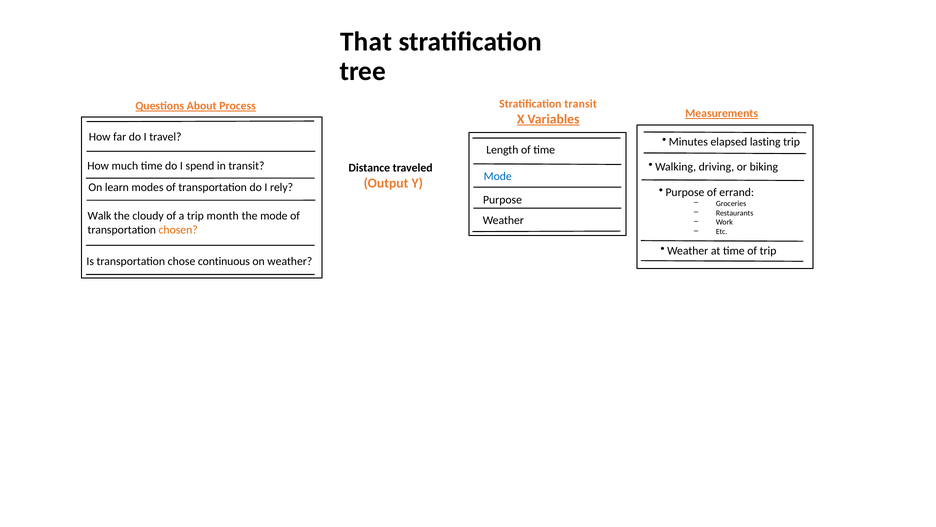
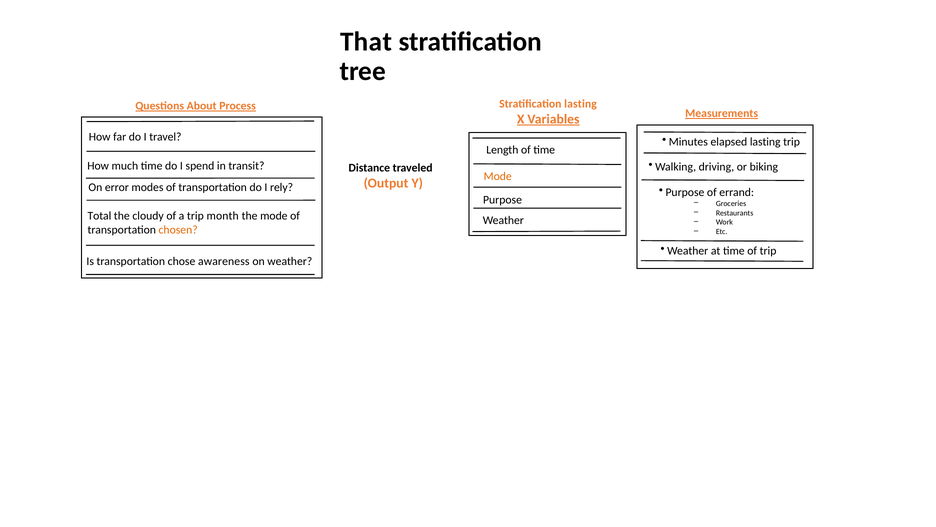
Stratification transit: transit -> lasting (581, 104)
Mode colour: blue -> orange (498, 176)
learn: learn -> error (117, 187)
Walk: Walk -> Total (99, 216)
continuous: continuous -> awareness (224, 261)
